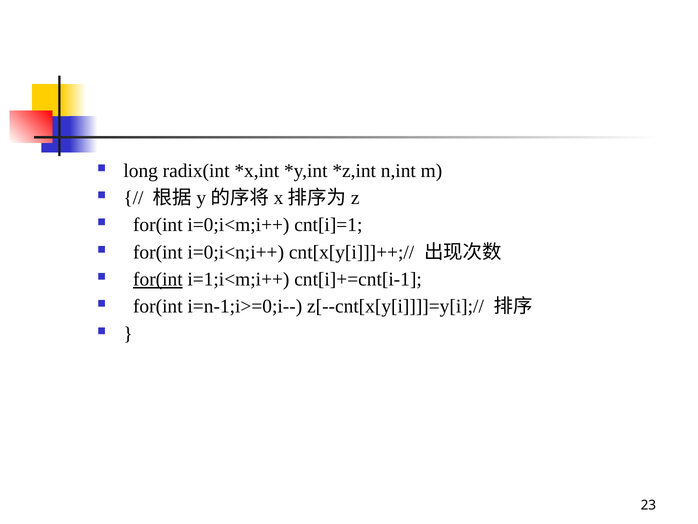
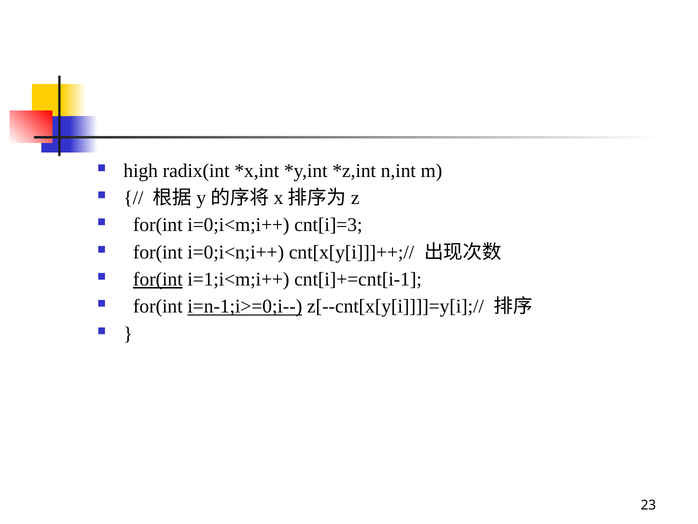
long: long -> high (141, 171)
cnt[i]=1: cnt[i]=1 -> cnt[i]=3 (328, 225)
i=n-1;i>=0;i-- underline: none -> present (245, 306)
